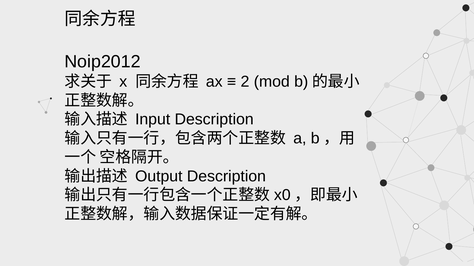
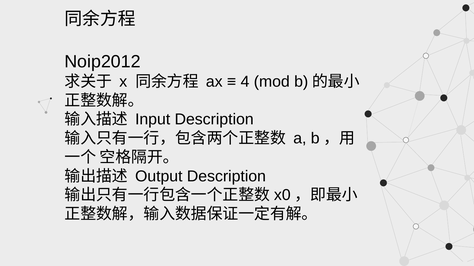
2: 2 -> 4 (245, 82)
